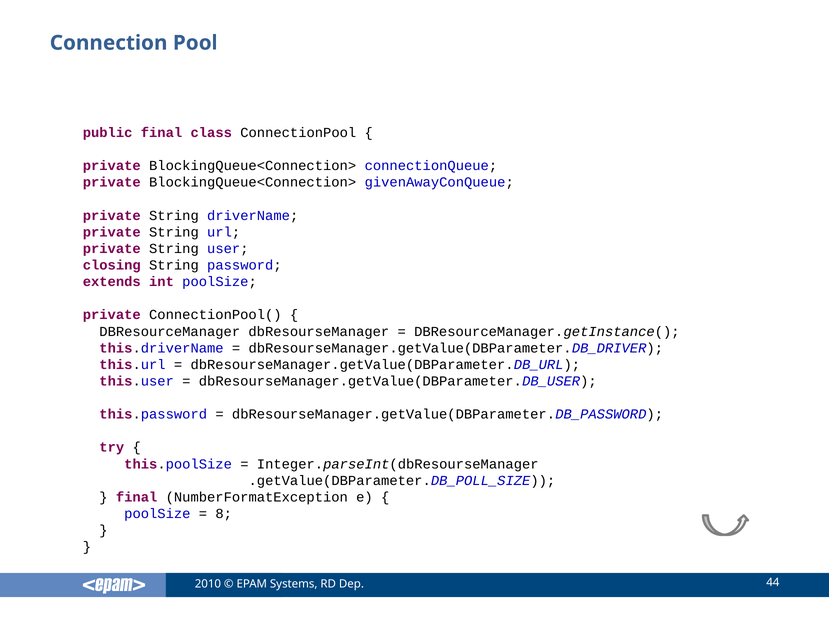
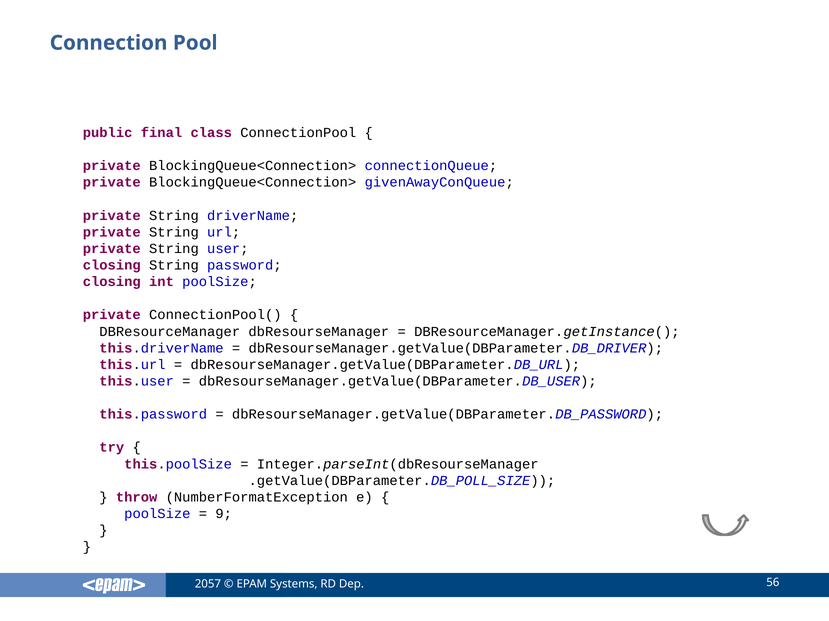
extends: extends -> closing (112, 282)
final: final -> throw (137, 498)
8: 8 -> 9 (224, 514)
2010: 2010 -> 2057 (208, 585)
44: 44 -> 56 (773, 583)
